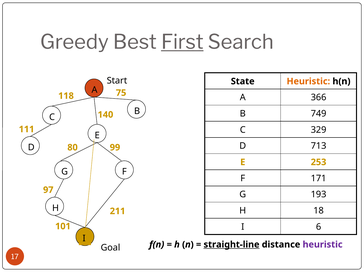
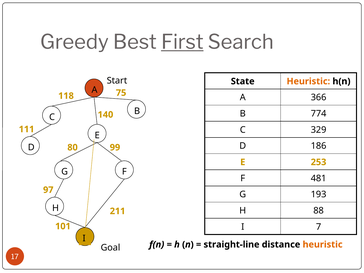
749: 749 -> 774 (319, 114)
713: 713 -> 186 (319, 146)
171: 171 -> 481 (319, 178)
18: 18 -> 88 (319, 211)
6: 6 -> 7 (319, 227)
straight-line underline: present -> none (232, 245)
heuristic colour: purple -> orange (323, 245)
